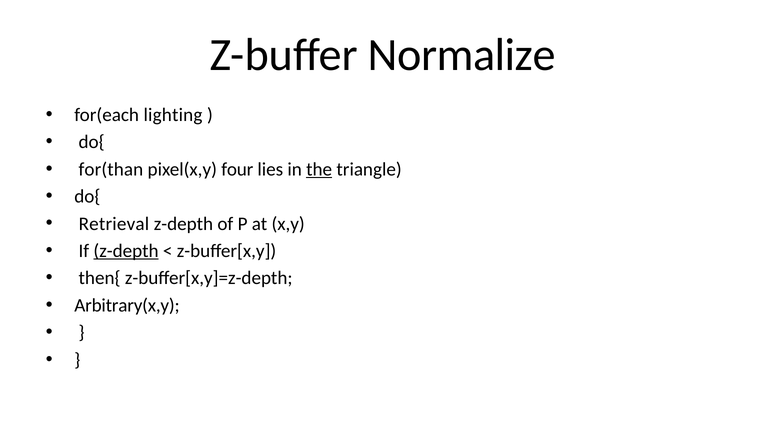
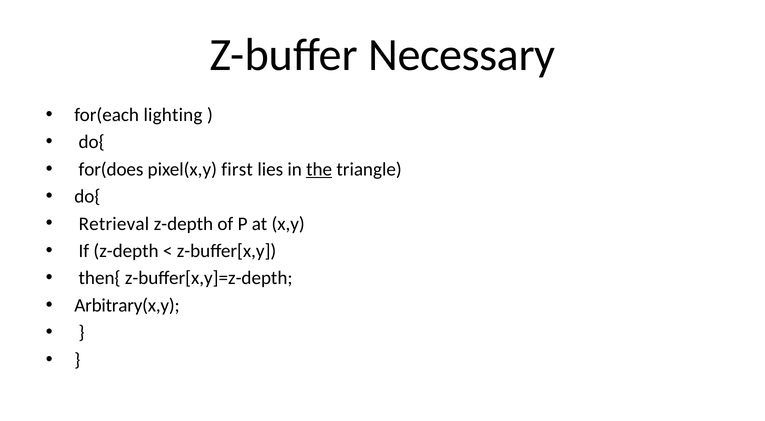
Normalize: Normalize -> Necessary (462, 55)
for(than: for(than -> for(does (111, 169)
four: four -> first (237, 169)
z-depth underline: present -> none (126, 251)
